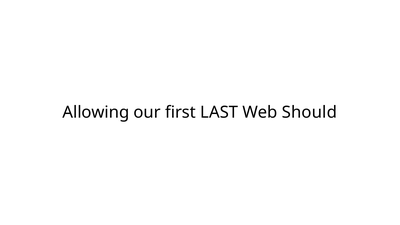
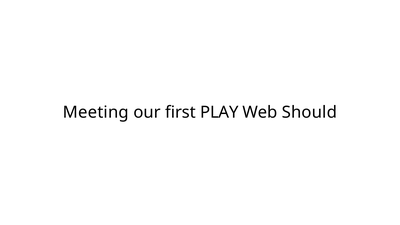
Allowing: Allowing -> Meeting (96, 112)
LAST: LAST -> PLAY (219, 112)
